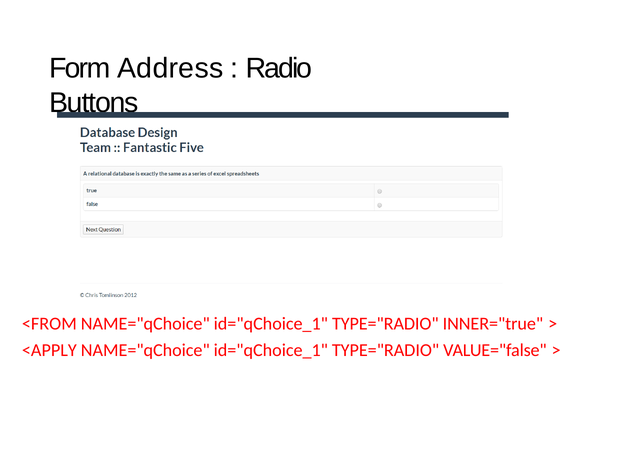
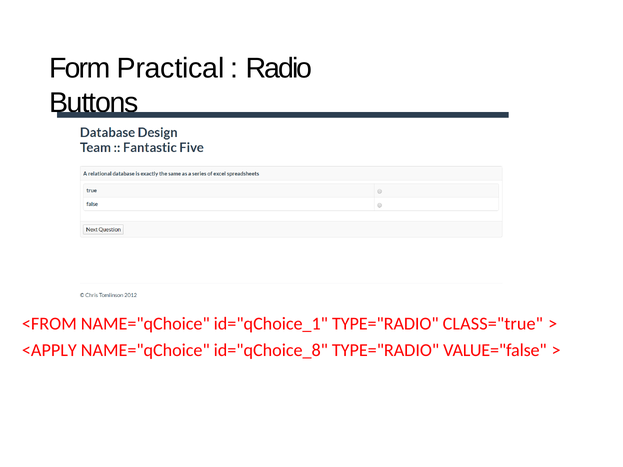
Address: Address -> Practical (171, 68)
INNER="true: INNER="true -> CLASS="true (493, 324)
id="qChoice_1: id="qChoice_1 -> id="qChoice_8 (271, 351)
